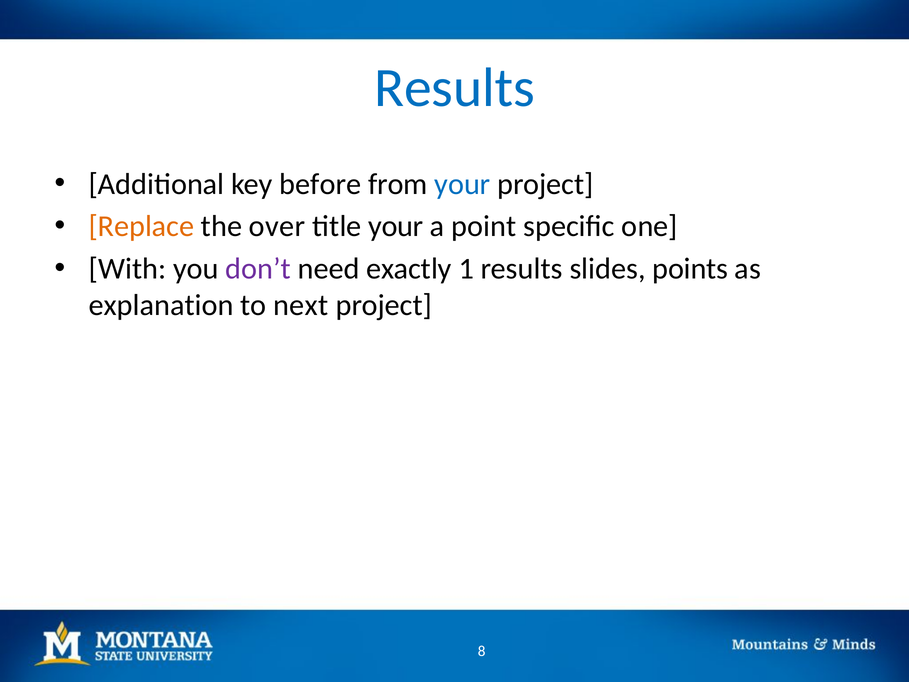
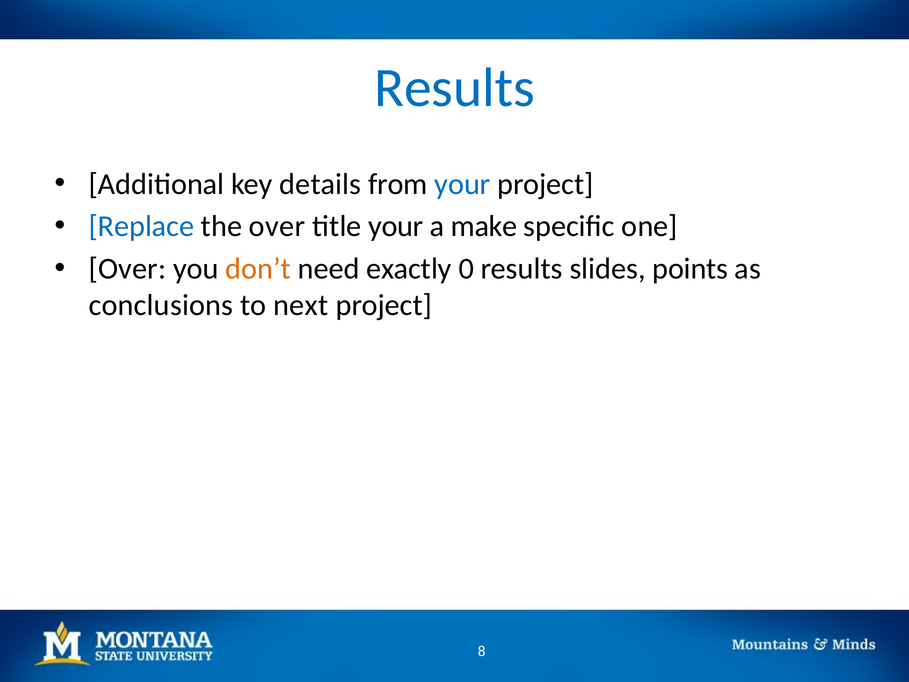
before: before -> details (320, 184)
Replace colour: orange -> blue (141, 226)
point: point -> make (484, 226)
With: With -> Over (127, 269)
don’t colour: purple -> orange (258, 269)
1: 1 -> 0 (466, 269)
explanation: explanation -> conclusions (161, 305)
